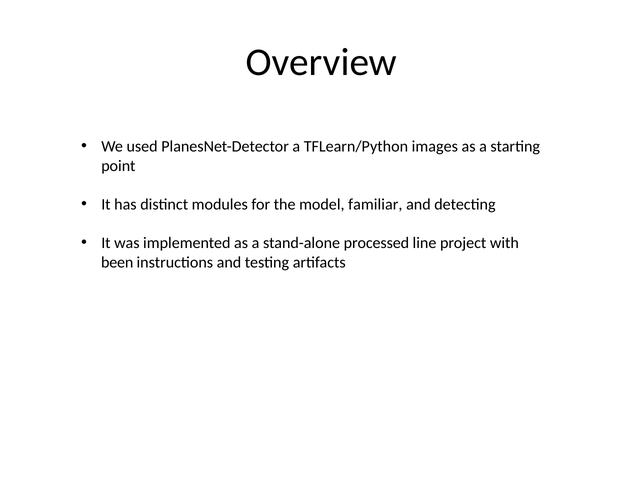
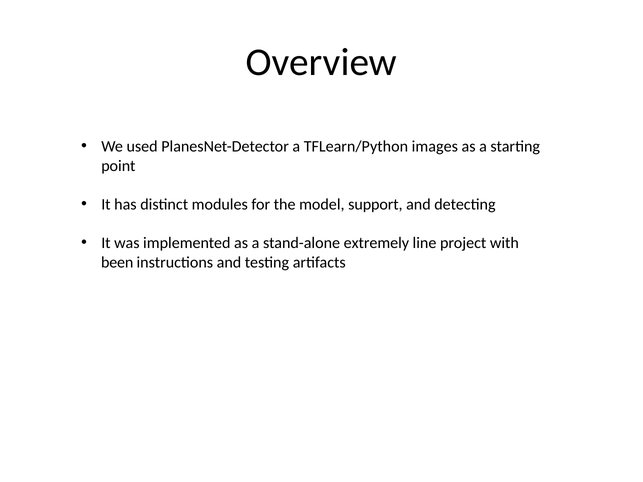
familiar: familiar -> support (375, 204)
processed: processed -> extremely (376, 243)
